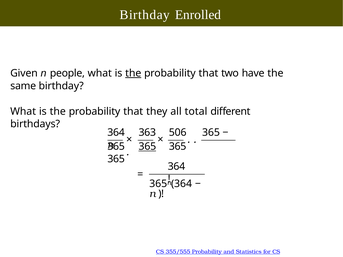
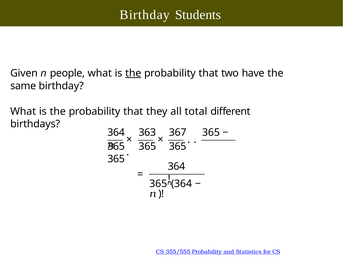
Enrolled: Enrolled -> Students (198, 15)
506: 506 -> 367 (178, 133)
365 underline: present -> none (147, 147)
